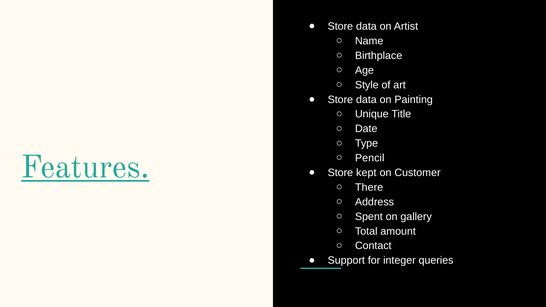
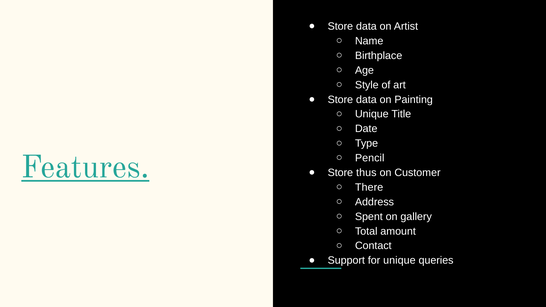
kept: kept -> thus (366, 173)
for integer: integer -> unique (399, 261)
